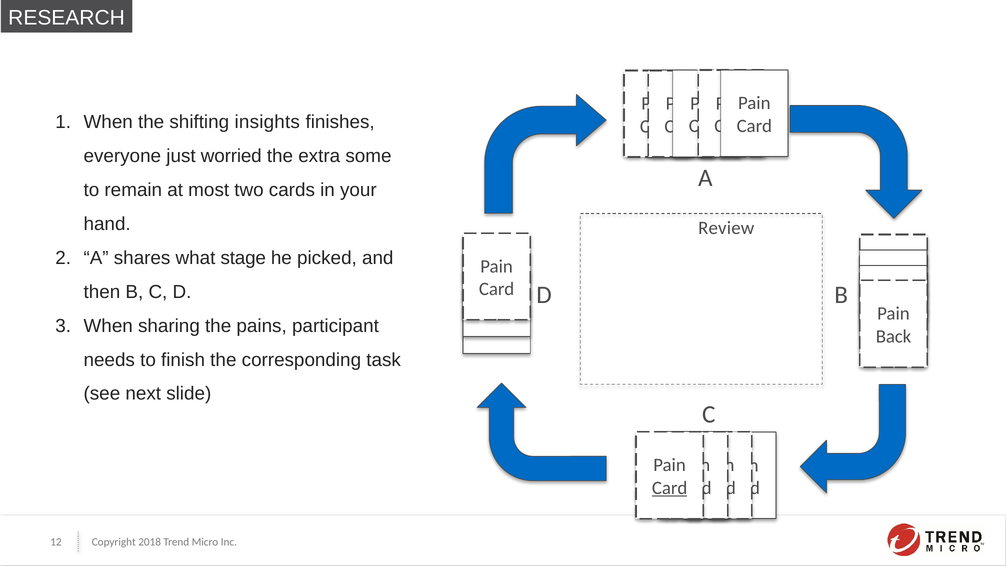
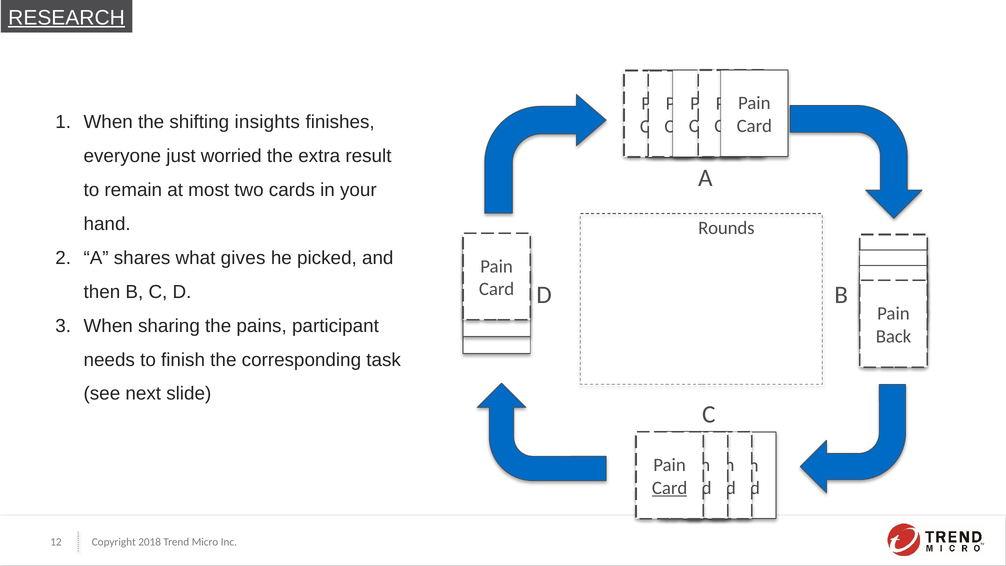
RESEARCH underline: none -> present (67, 18)
some: some -> result (368, 156)
Review: Review -> Rounds (726, 228)
stage: stage -> gives (243, 258)
